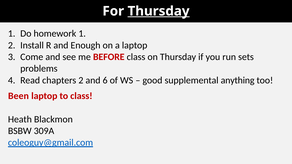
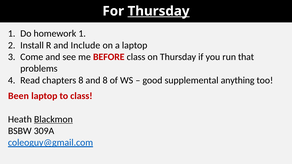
Enough: Enough -> Include (85, 45)
sets: sets -> that (246, 57)
chapters 2: 2 -> 8 (81, 80)
and 6: 6 -> 8 (105, 80)
Blackmon underline: none -> present (53, 119)
